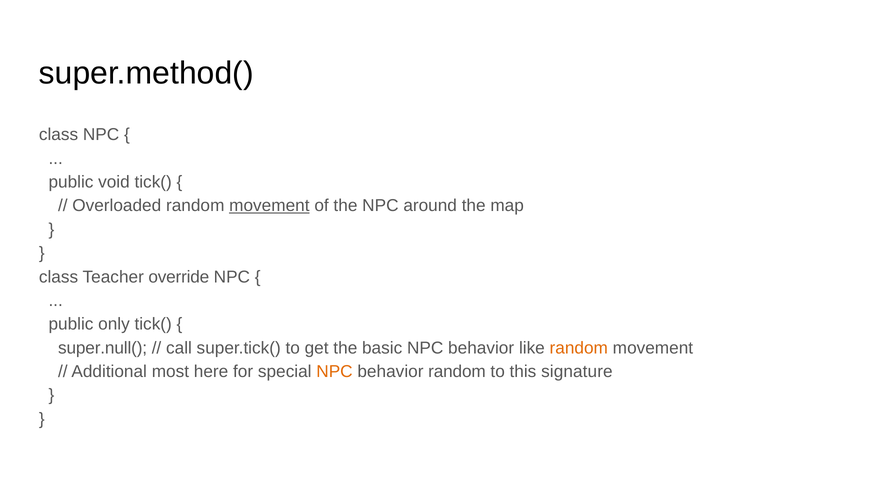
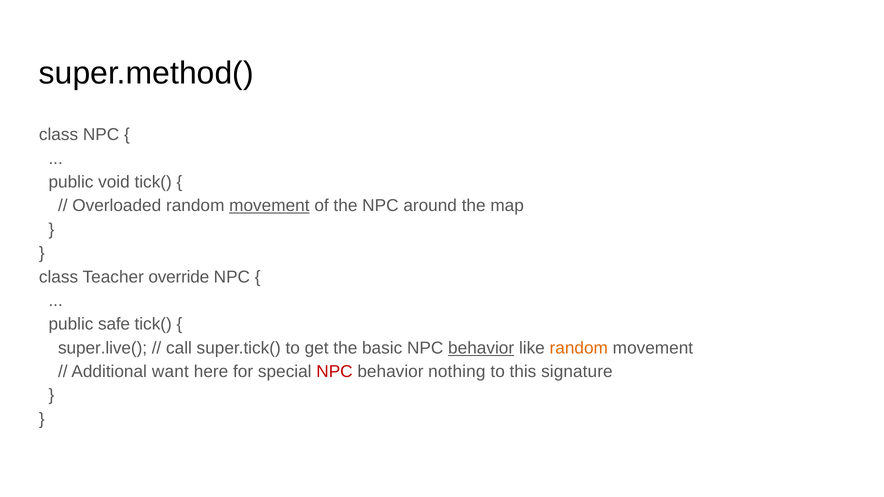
only: only -> safe (114, 324)
super.null(: super.null( -> super.live( (103, 348)
behavior underline: none -> present (481, 348)
most: most -> want (170, 372)
NPC colour: orange -> red (335, 372)
behavior random: random -> nothing (457, 372)
